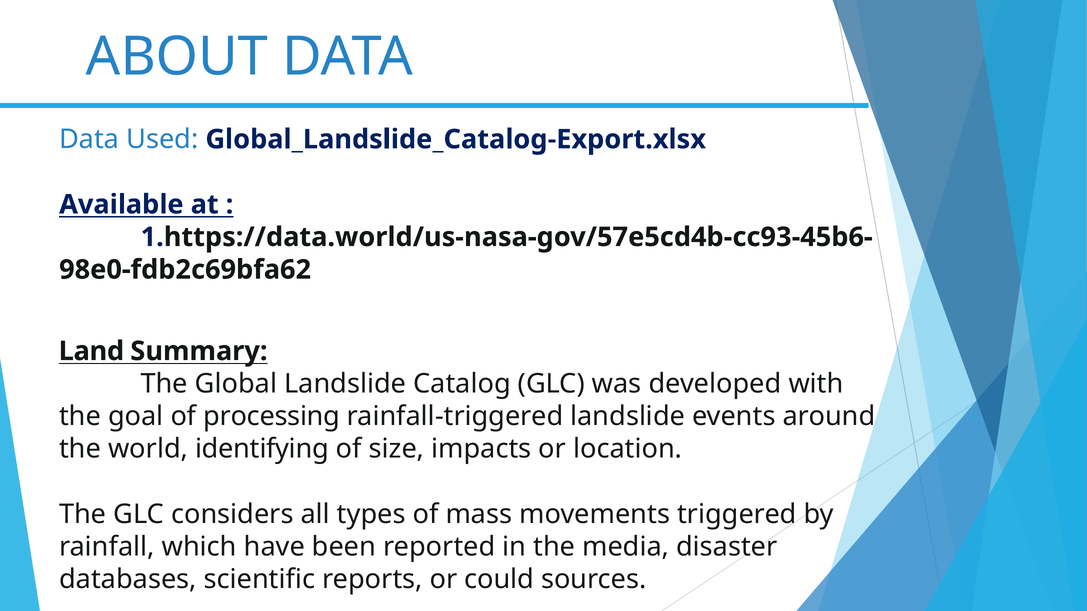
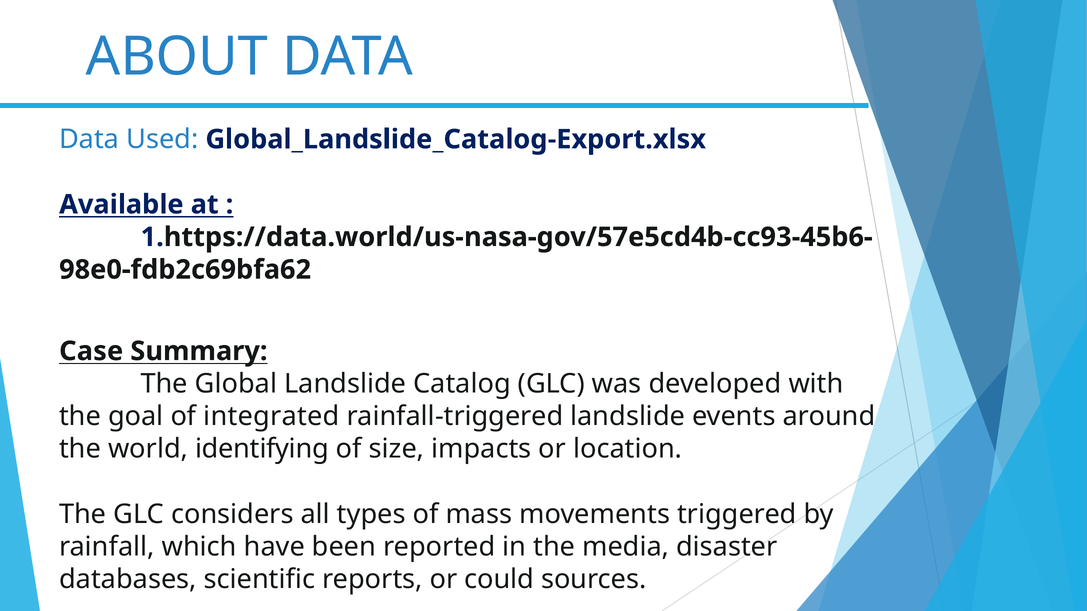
Land: Land -> Case (91, 351)
processing: processing -> integrated (271, 417)
